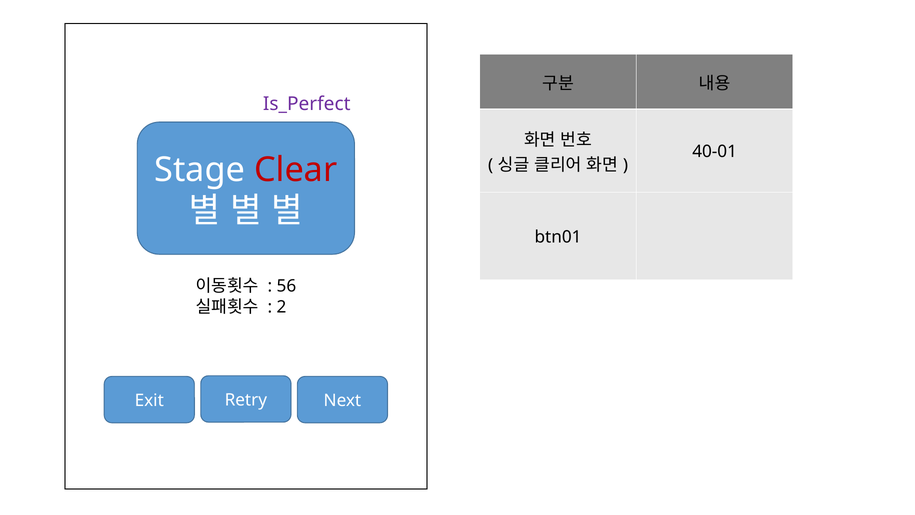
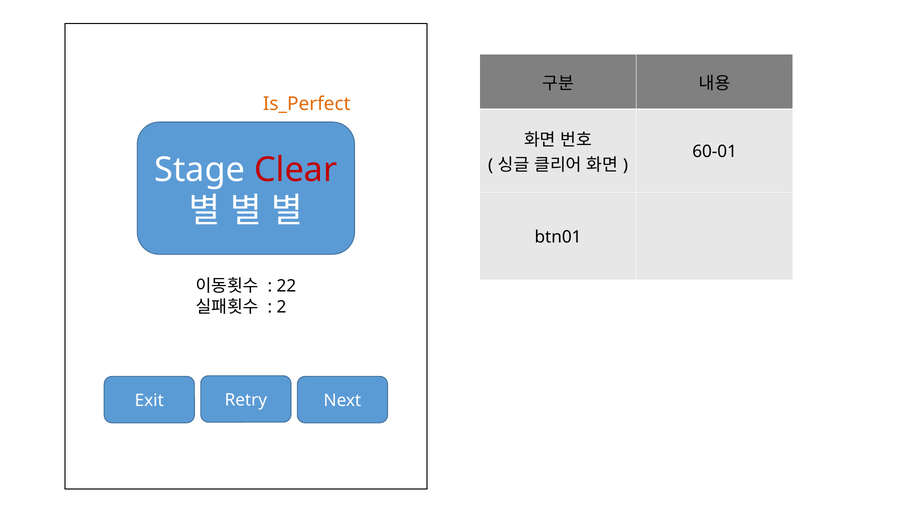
Is_Perfect colour: purple -> orange (307, 104)
40-01: 40-01 -> 60-01 (715, 152)
56: 56 -> 22 (286, 286)
